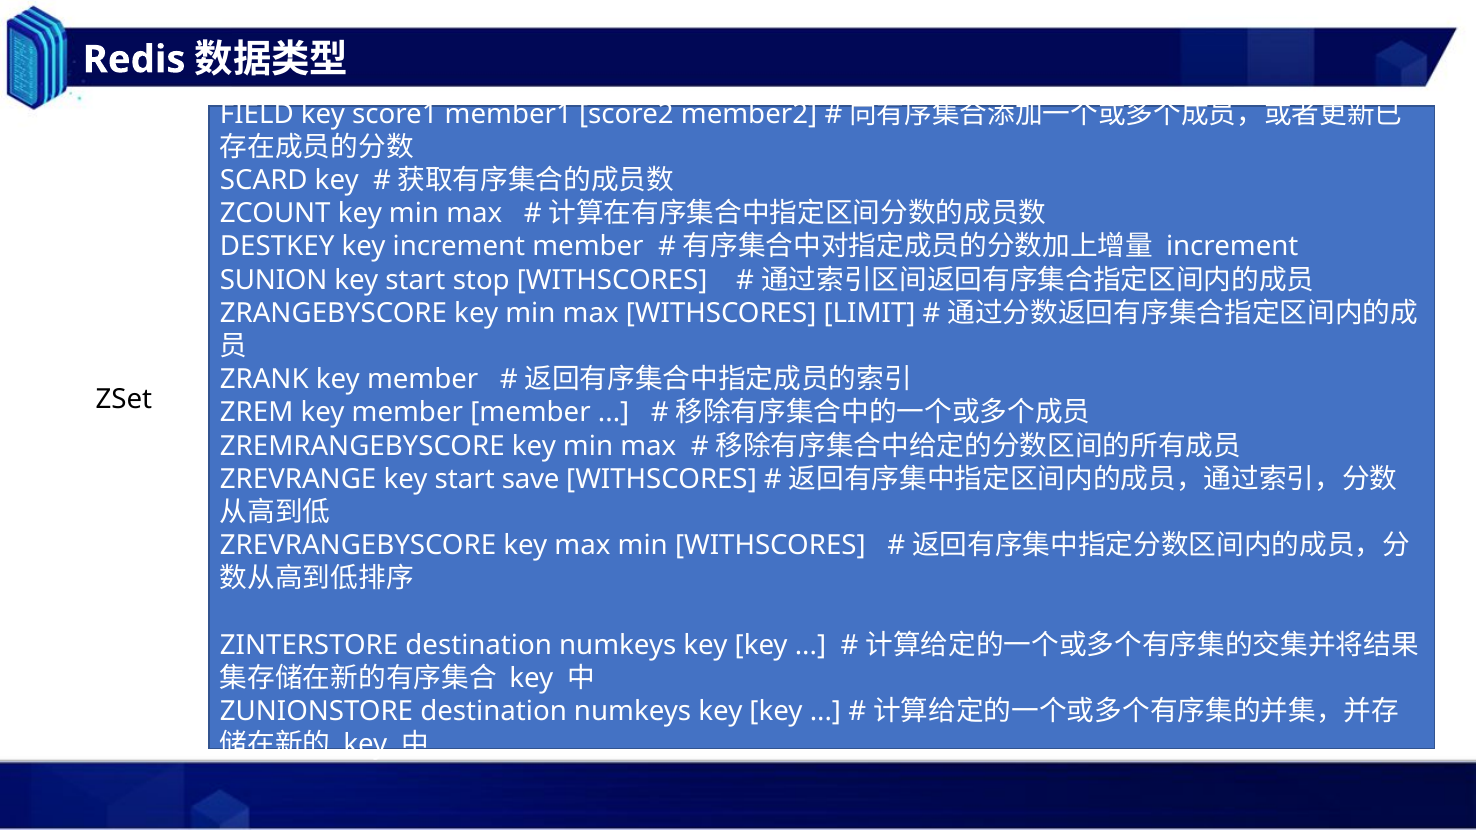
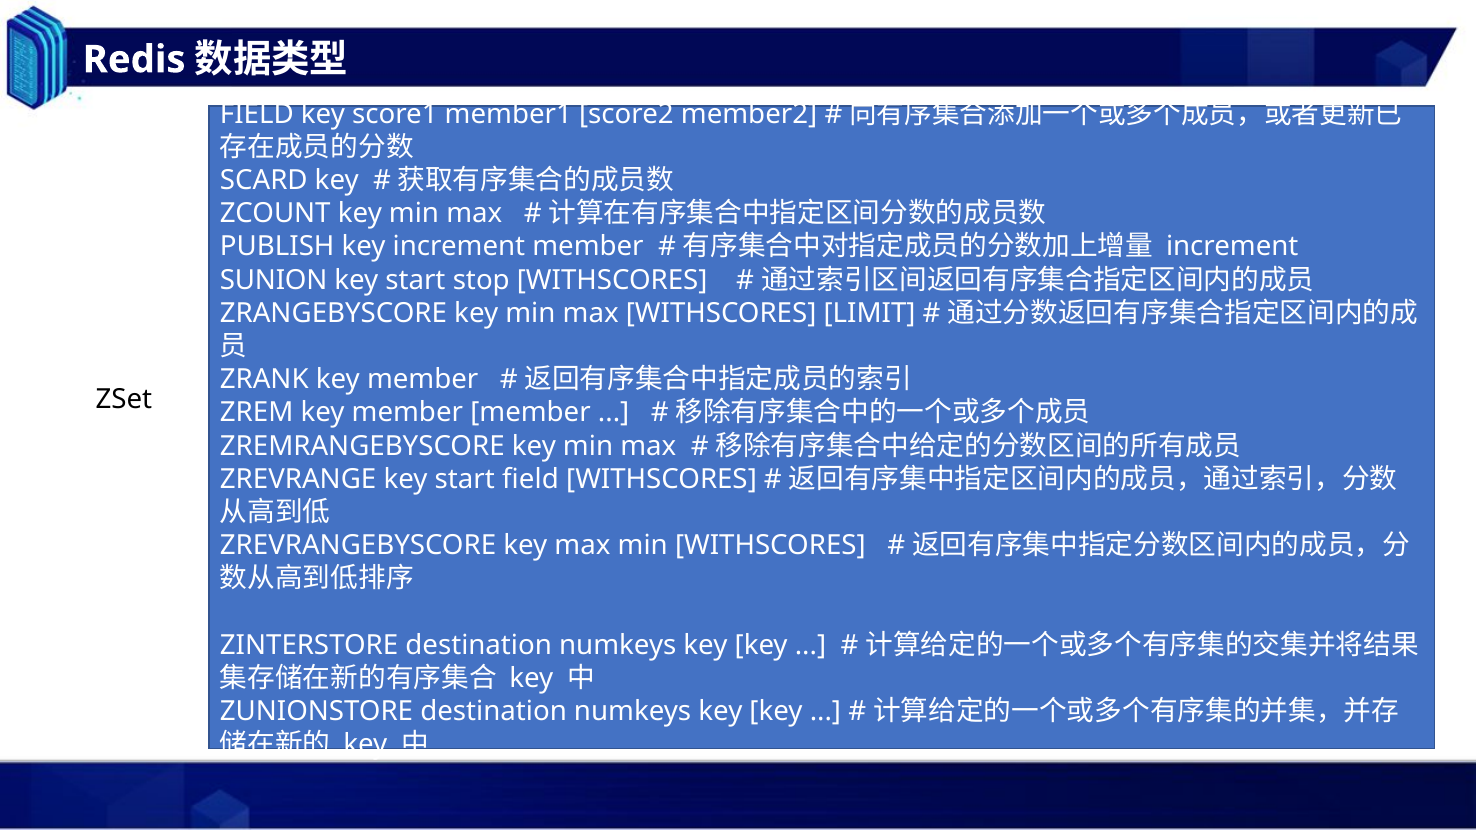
DESTKEY: DESTKEY -> PUBLISH (277, 247)
start save: save -> field (530, 479)
